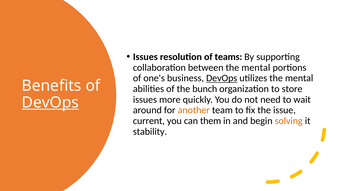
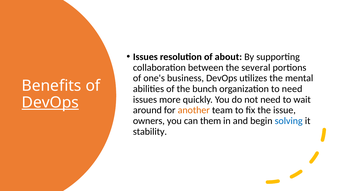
teams: teams -> about (228, 57)
between the mental: mental -> several (256, 68)
DevOps underline: present -> none (222, 78)
to store: store -> need (292, 89)
current: current -> owners (149, 121)
solving colour: orange -> blue (289, 121)
